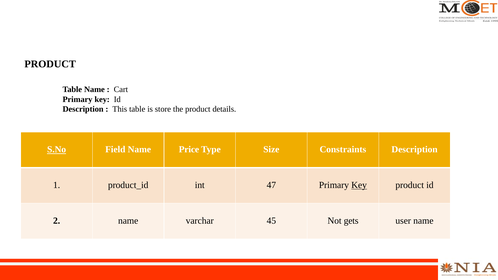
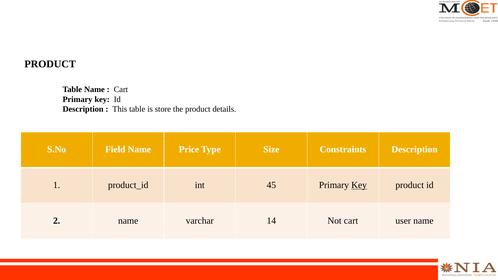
S.No underline: present -> none (57, 150)
47: 47 -> 45 (271, 185)
45: 45 -> 14 (271, 221)
Not gets: gets -> cart (351, 221)
